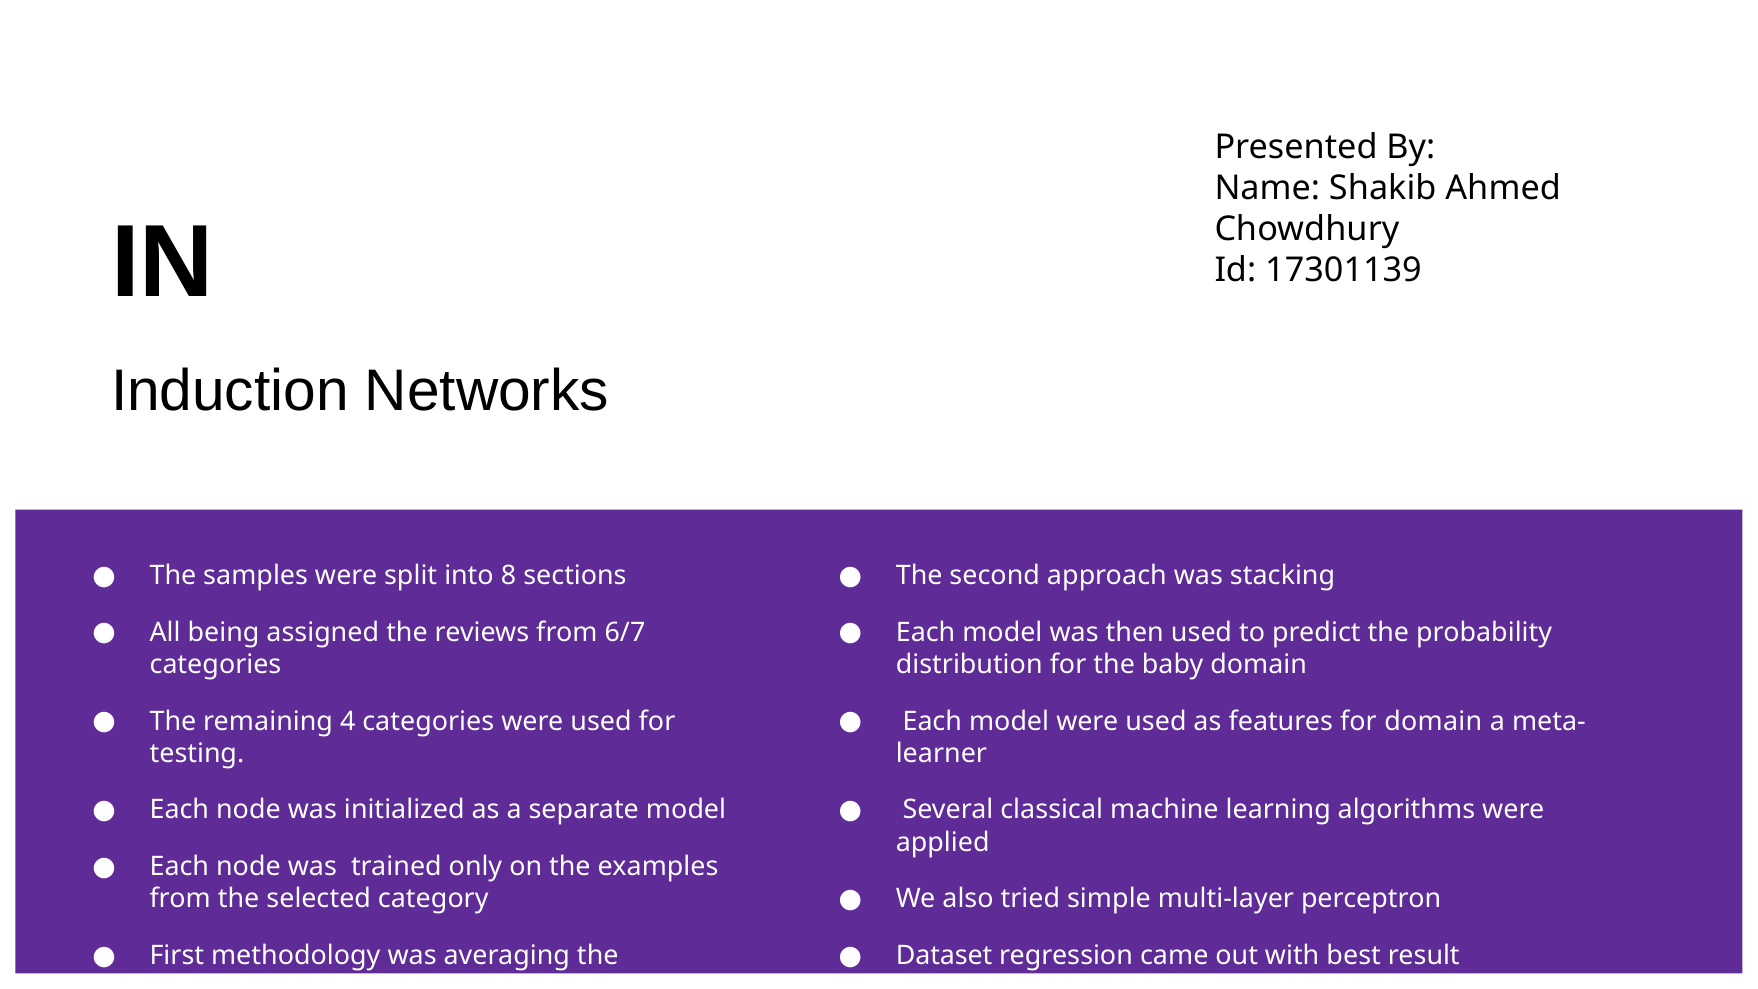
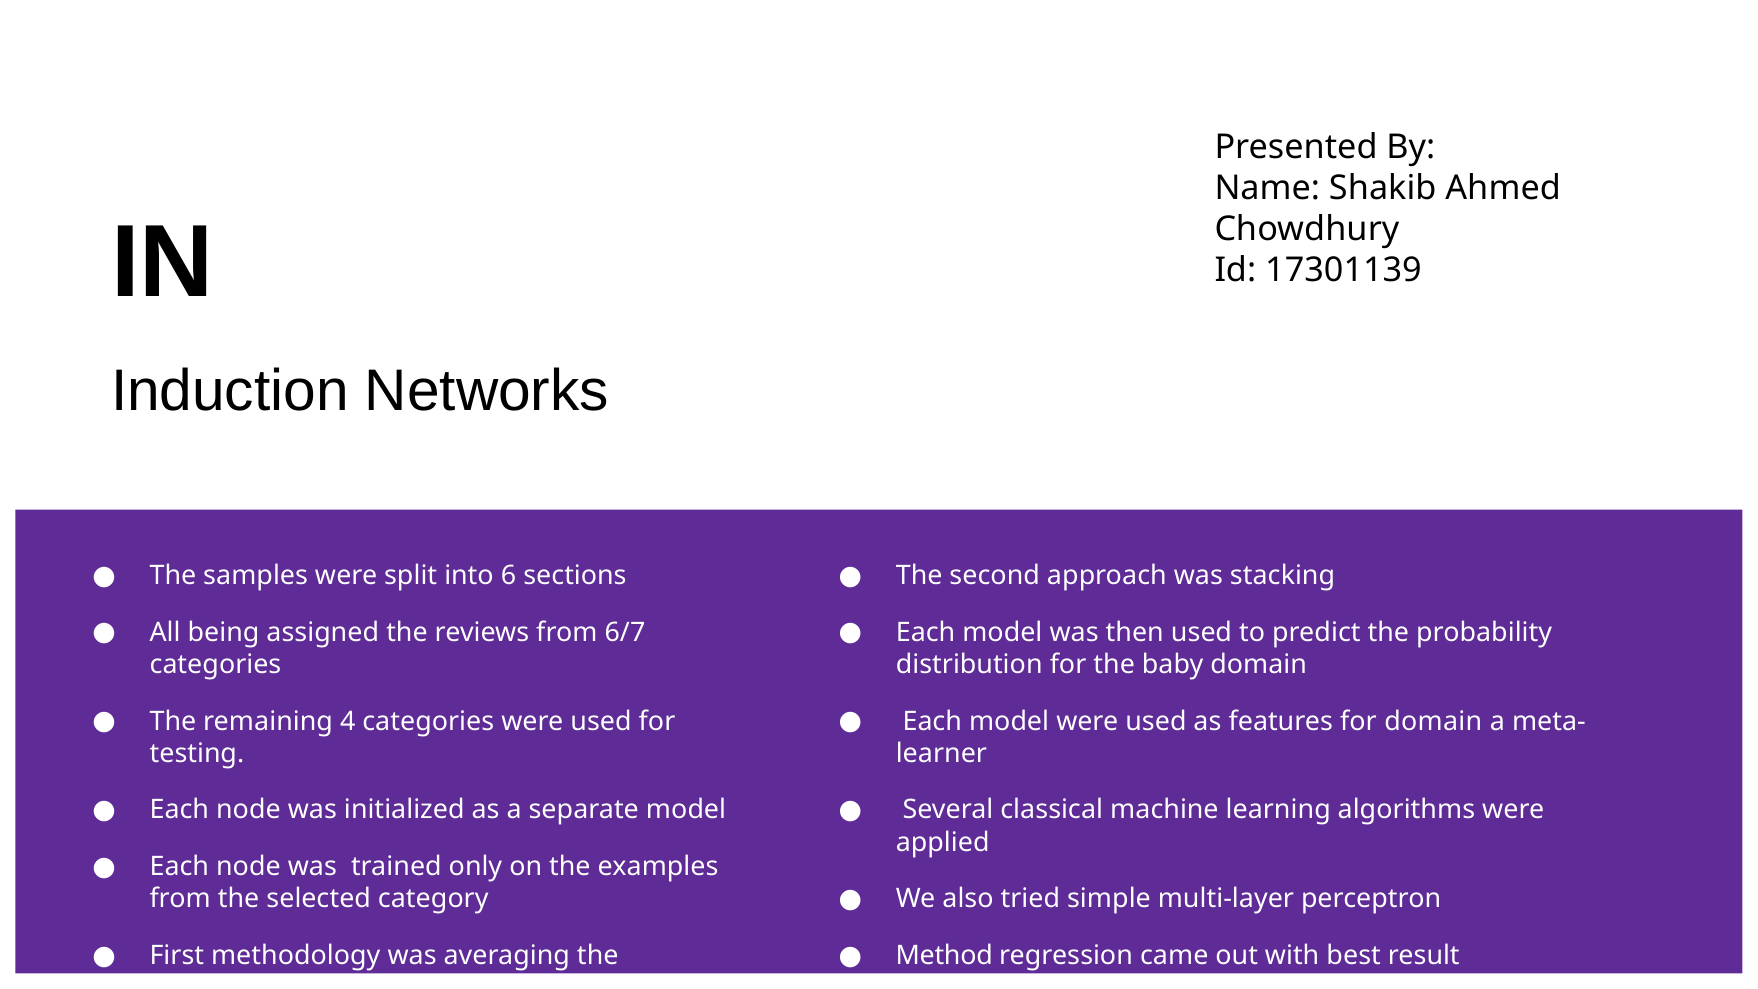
8: 8 -> 6 (508, 576)
Dataset: Dataset -> Method (944, 956)
